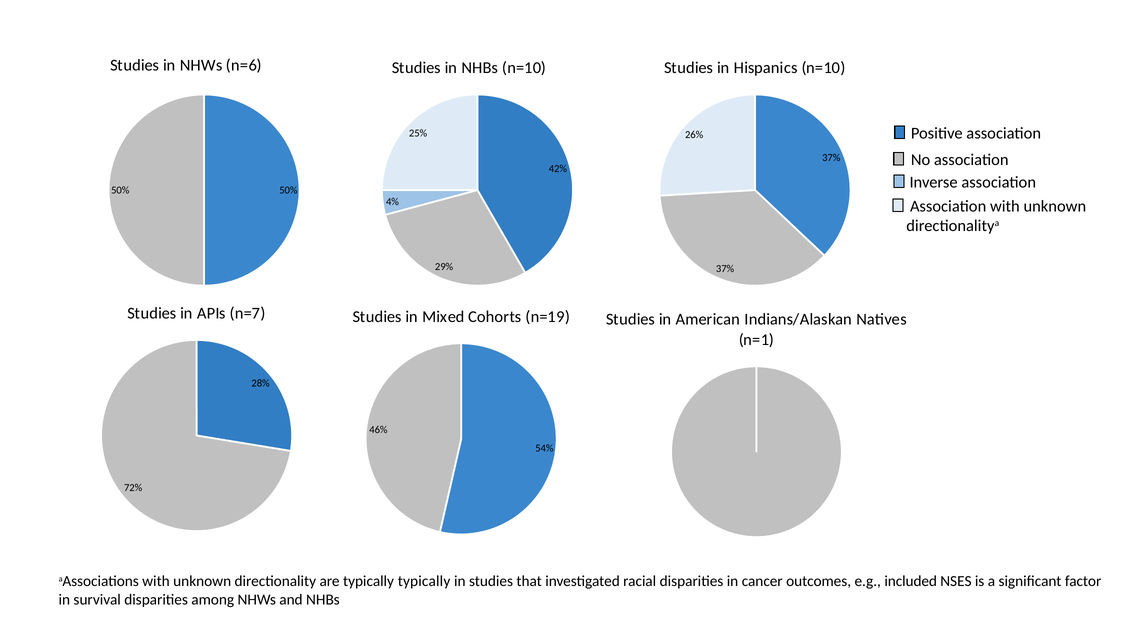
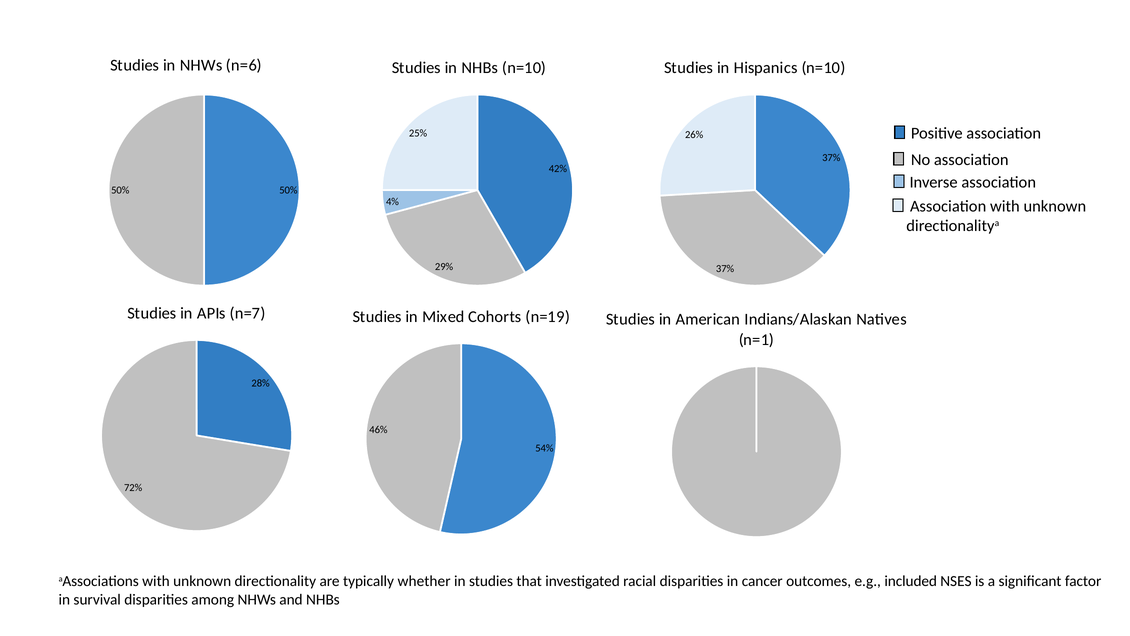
typically typically: typically -> whether (424, 581)
